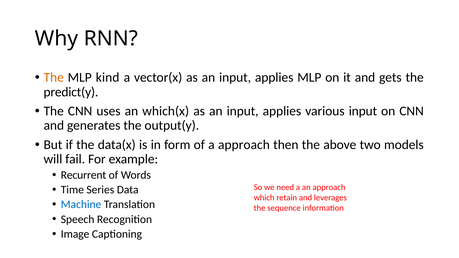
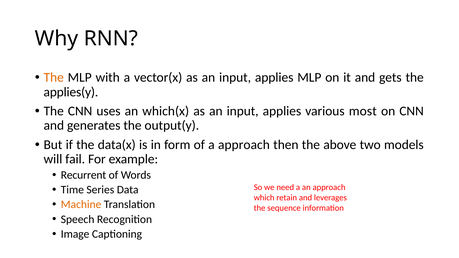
kind: kind -> with (108, 78)
predict(y: predict(y -> applies(y (71, 92)
various input: input -> most (363, 111)
Machine colour: blue -> orange (81, 205)
